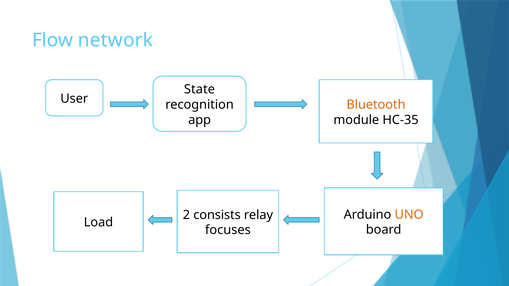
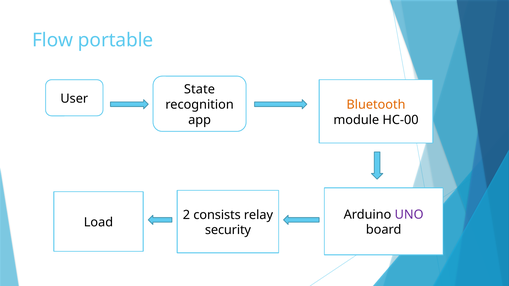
network: network -> portable (116, 40)
HC-35: HC-35 -> HC-00 (401, 120)
UNO colour: orange -> purple (409, 215)
focuses: focuses -> security (228, 230)
